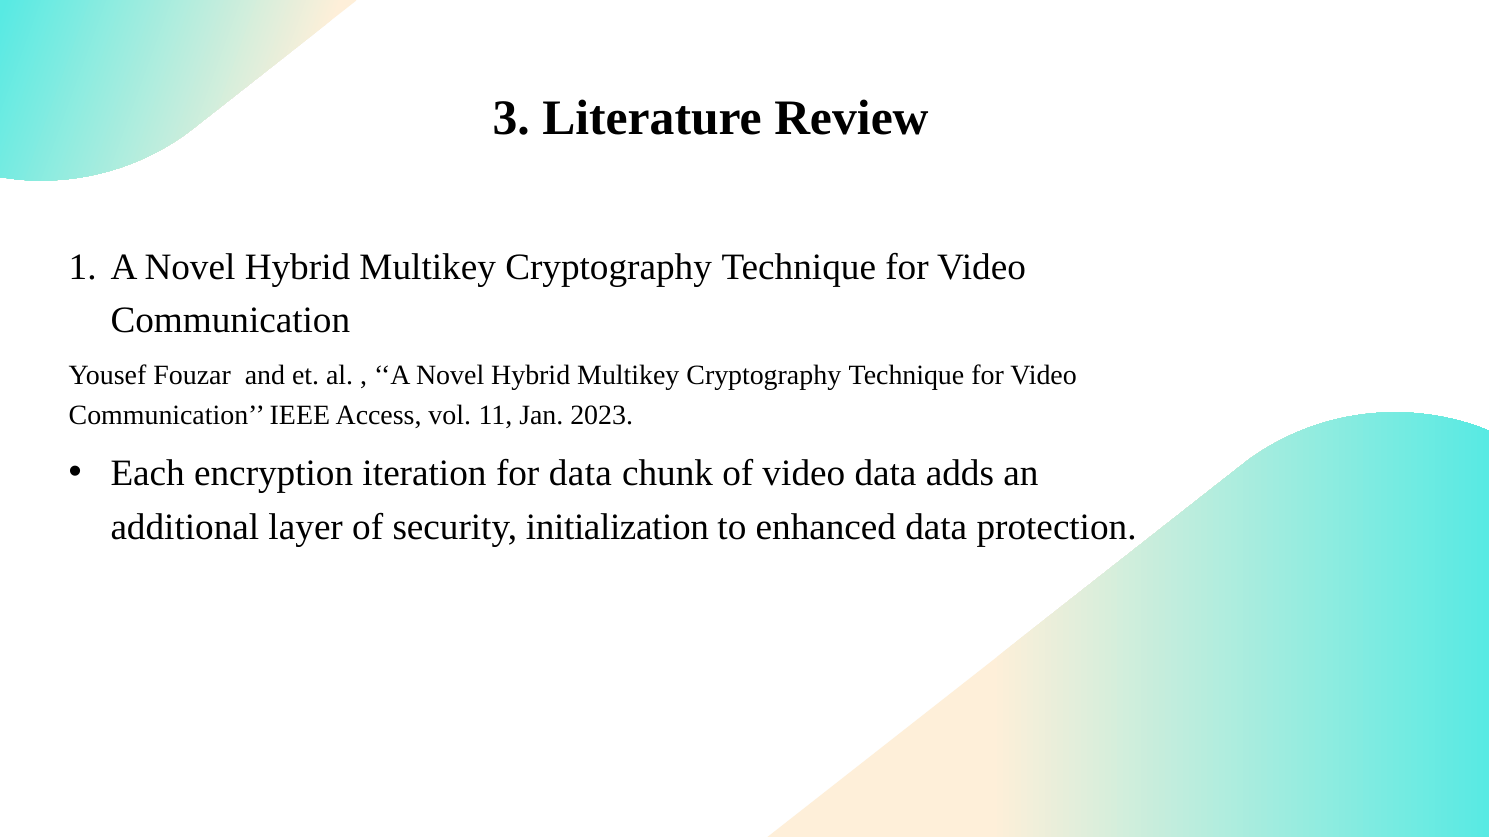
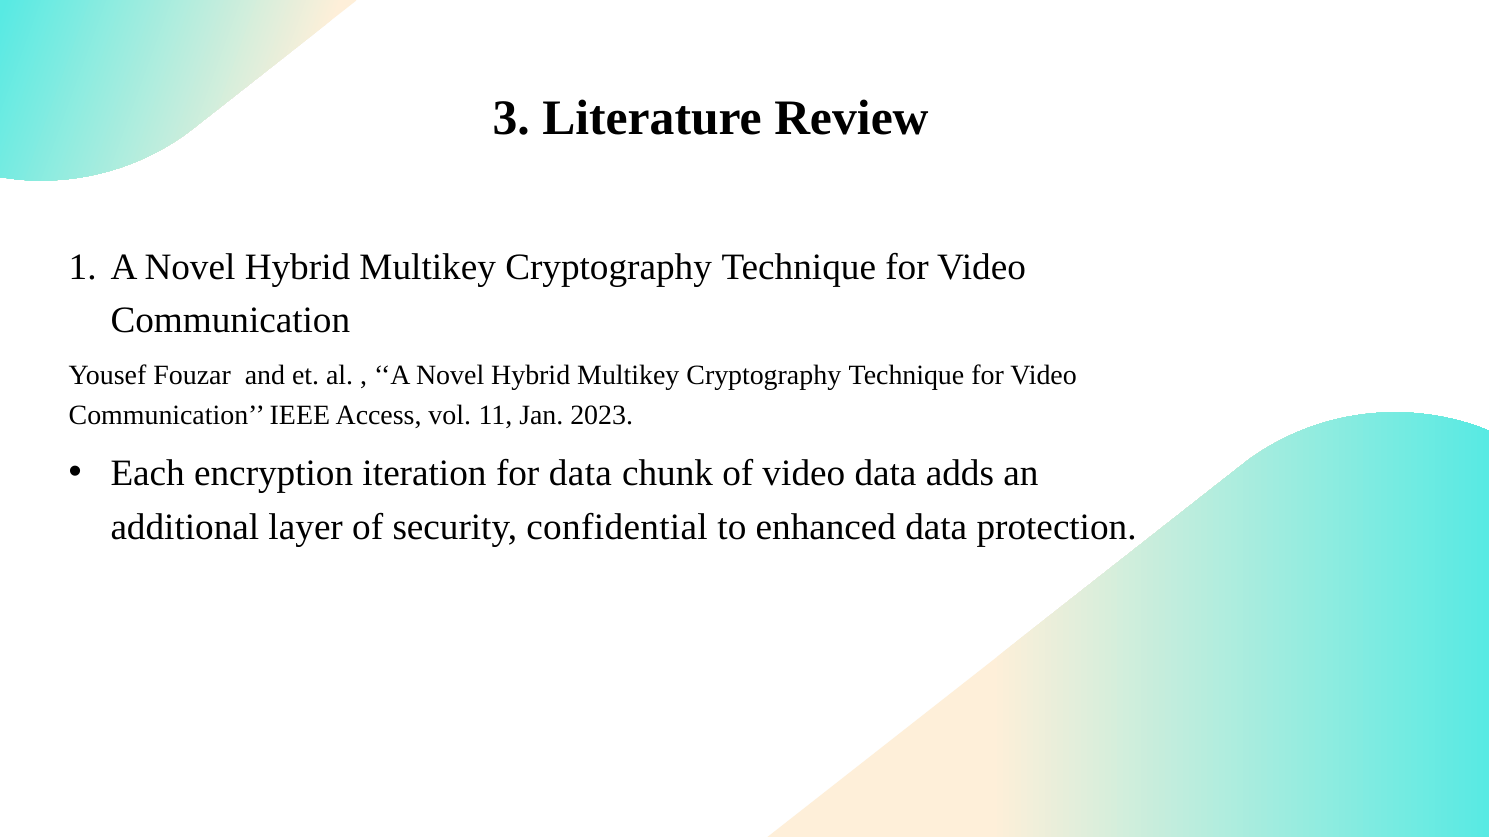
initialization: initialization -> confidential (617, 527)
